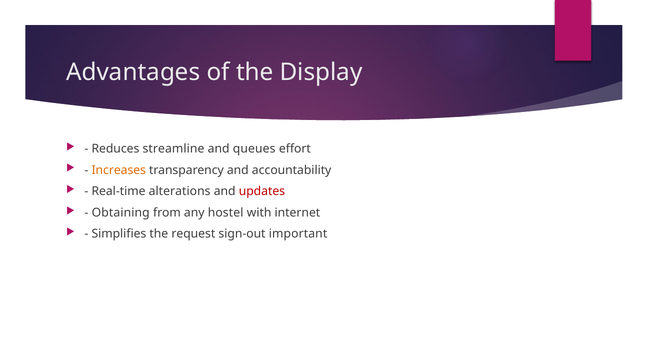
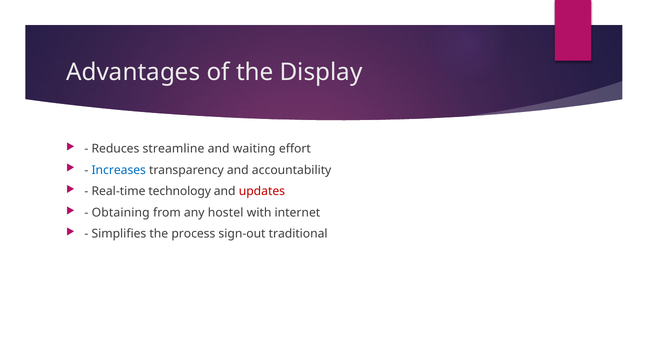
queues: queues -> waiting (254, 149)
Increases colour: orange -> blue (119, 170)
alterations: alterations -> technology (180, 192)
request: request -> process (193, 234)
important: important -> traditional (298, 234)
